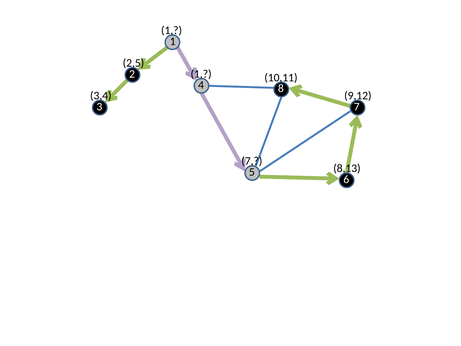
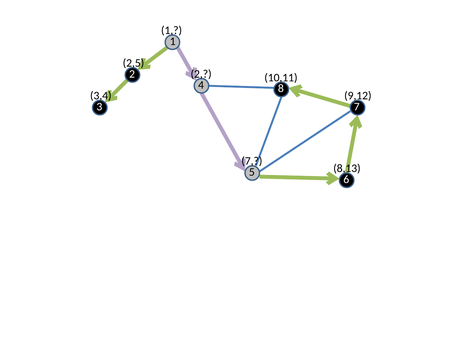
1: 1 -> 2 (201, 74)
